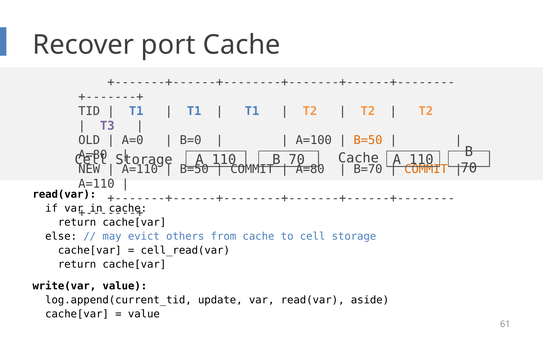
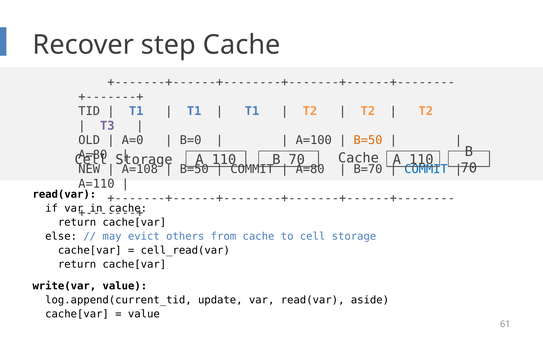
port: port -> step (168, 45)
A=110: A=110 -> A=108 (140, 169)
COMMIT colour: orange -> blue (426, 169)
